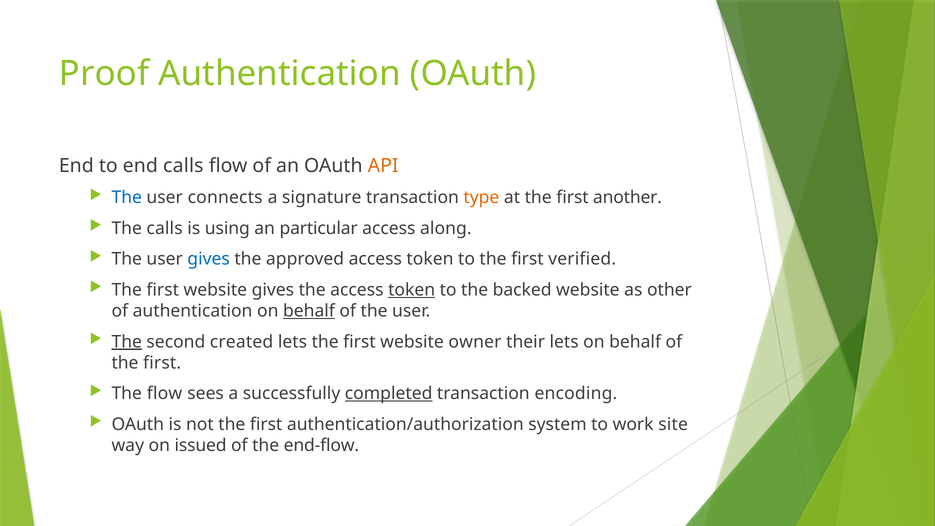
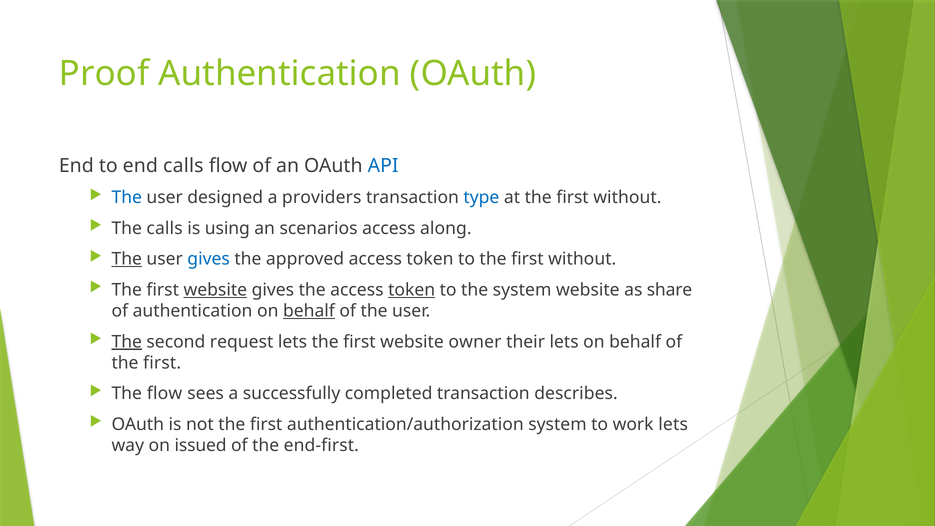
API colour: orange -> blue (383, 166)
connects: connects -> designed (225, 198)
signature: signature -> providers (322, 198)
type colour: orange -> blue (481, 198)
at the first another: another -> without (627, 198)
particular: particular -> scenarios (319, 228)
The underline: none -> present (127, 259)
to the first verified: verified -> without (582, 259)
website underline: none -> present (215, 290)
the backed: backed -> system (522, 290)
other: other -> share (669, 290)
created: created -> request (242, 342)
completed underline: present -> none (389, 394)
encoding: encoding -> describes (576, 394)
work site: site -> lets (673, 424)
end-flow: end-flow -> end-first (321, 445)
